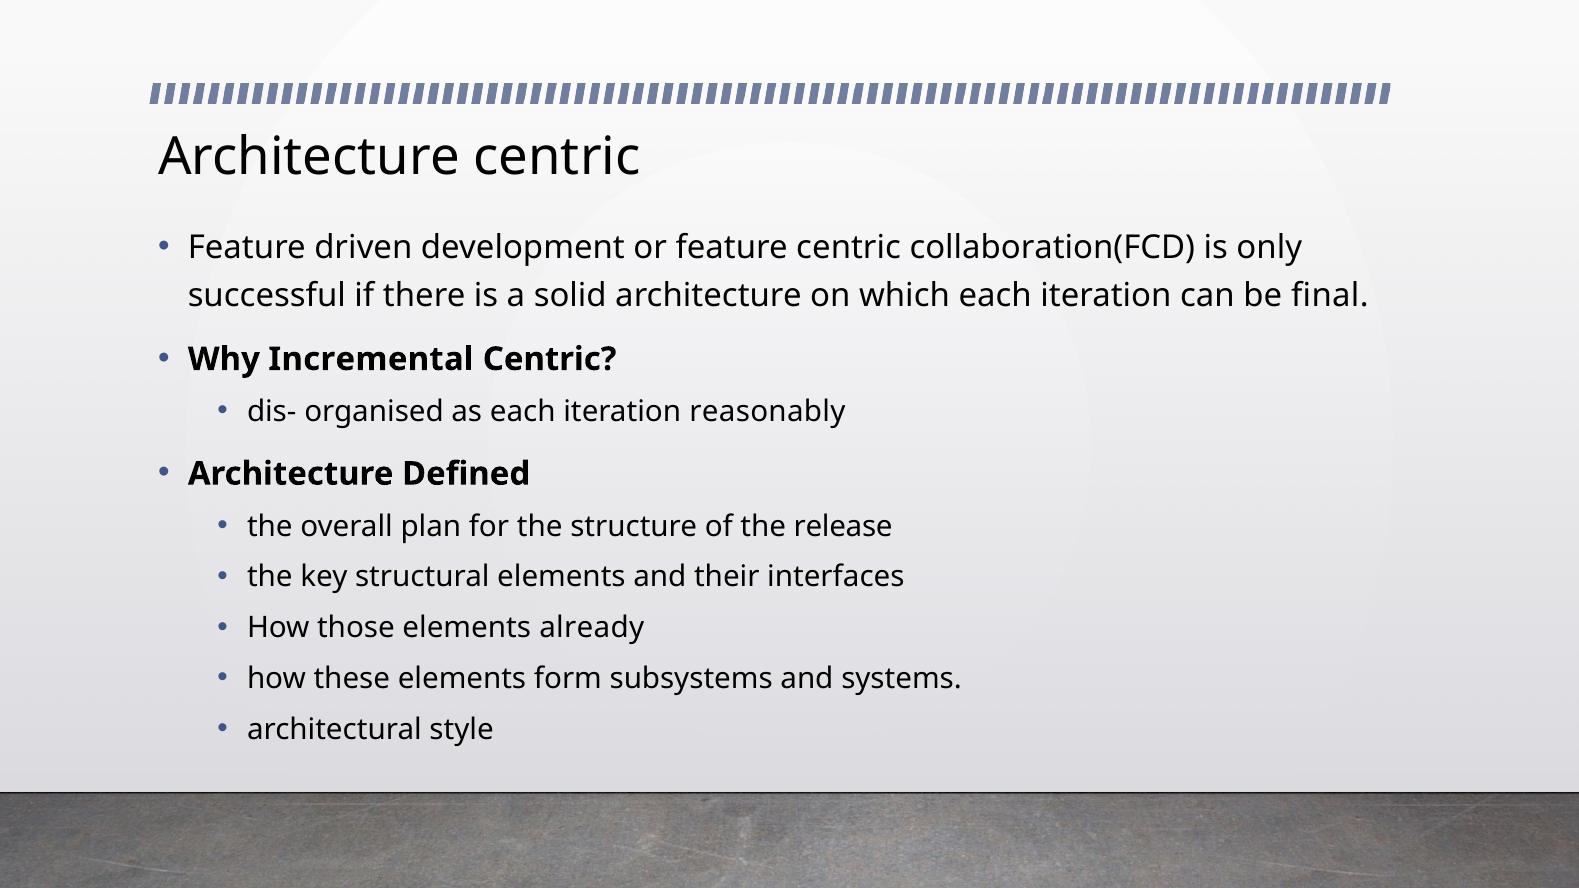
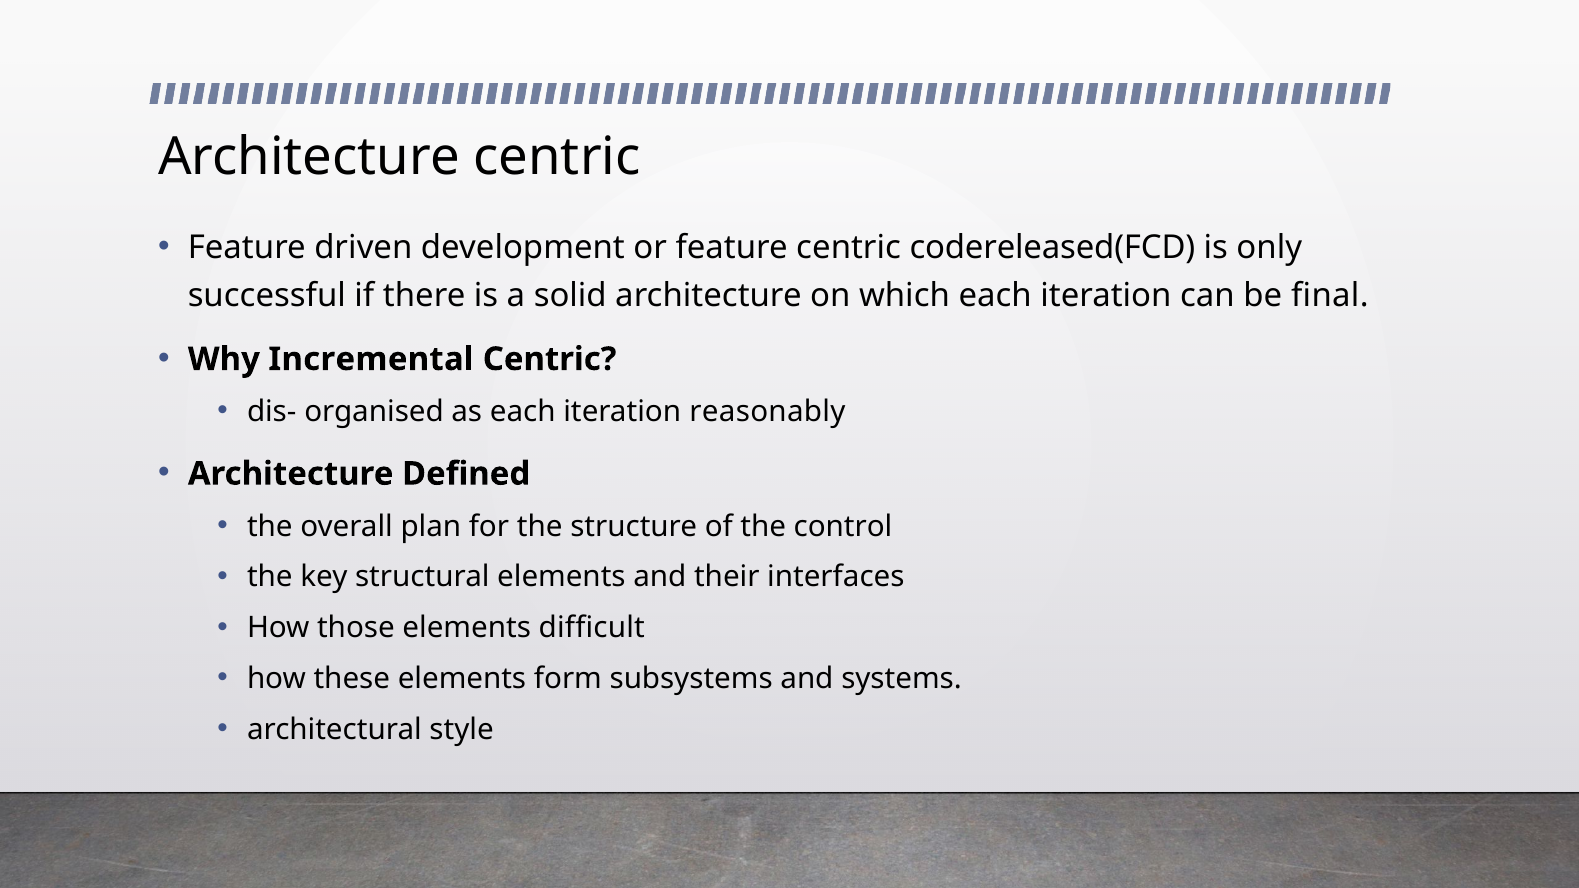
collaboration(FCD: collaboration(FCD -> codereleased(FCD (1052, 248)
release: release -> control (843, 526)
already: already -> difficult (592, 628)
